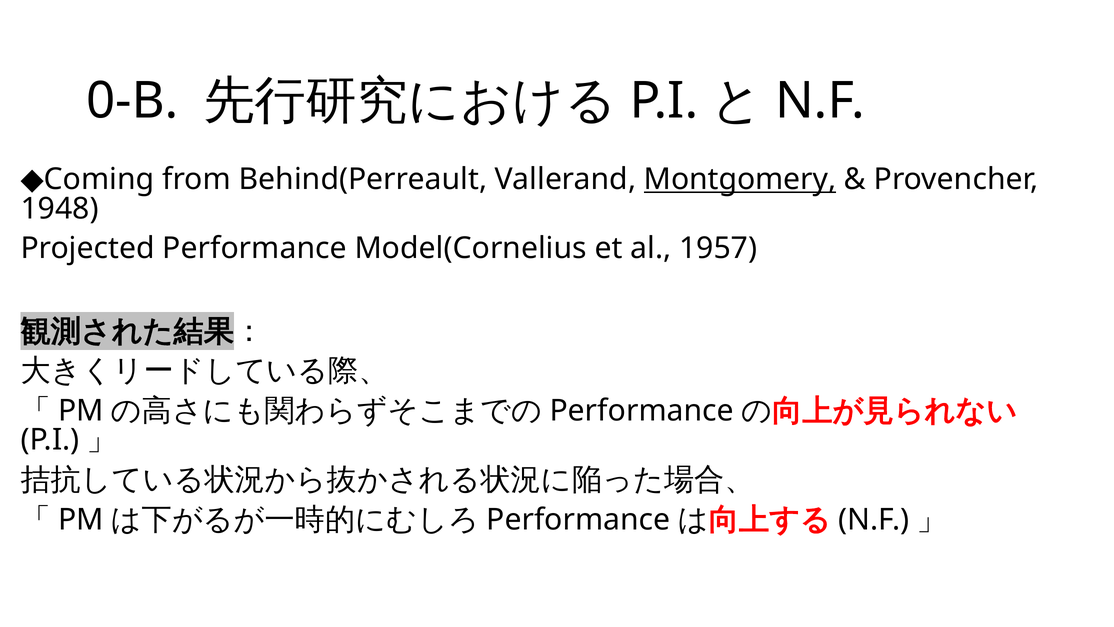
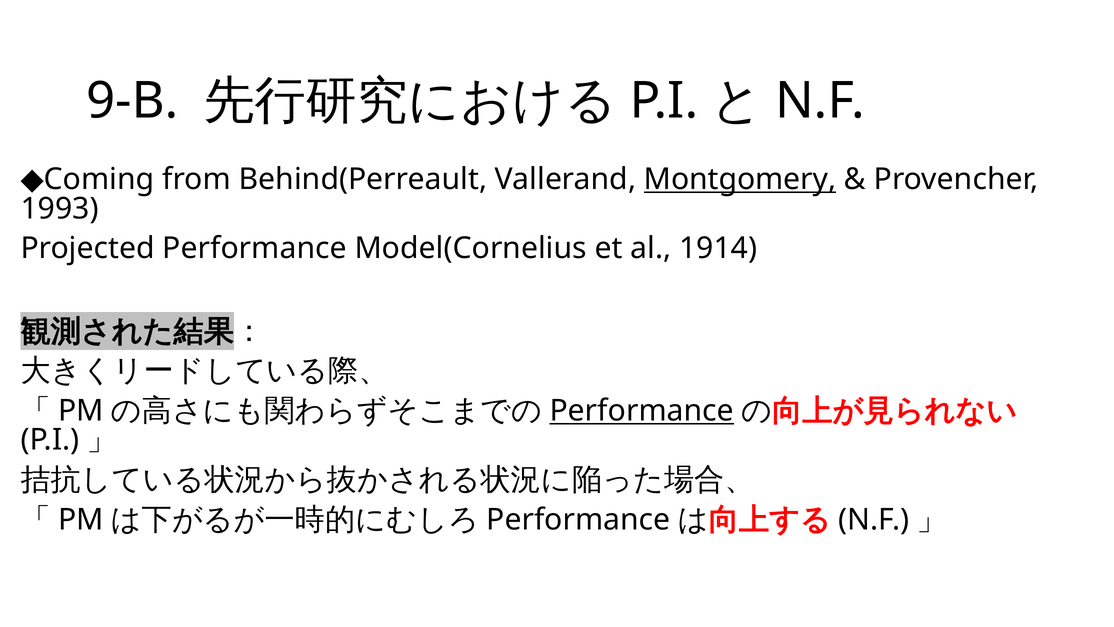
0-B: 0-B -> 9-B (132, 101)
1948: 1948 -> 1993 (60, 209)
1957: 1957 -> 1914 (718, 248)
Performance underline: none -> present (642, 410)
